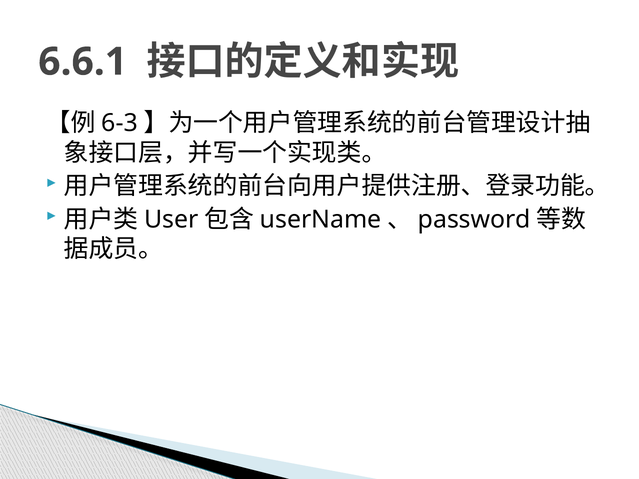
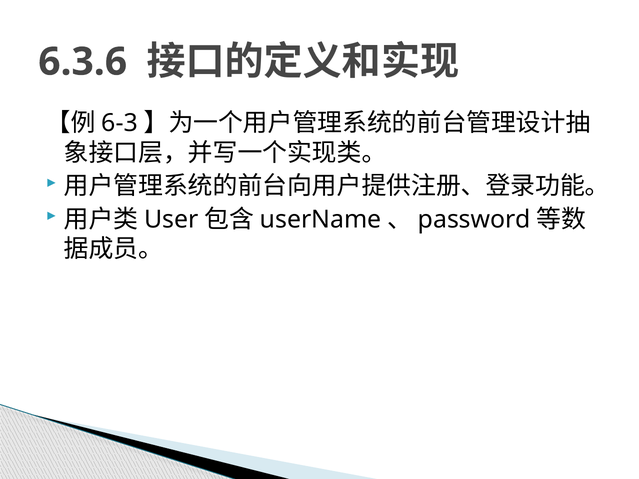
6.6.1: 6.6.1 -> 6.3.6 (83, 62)
